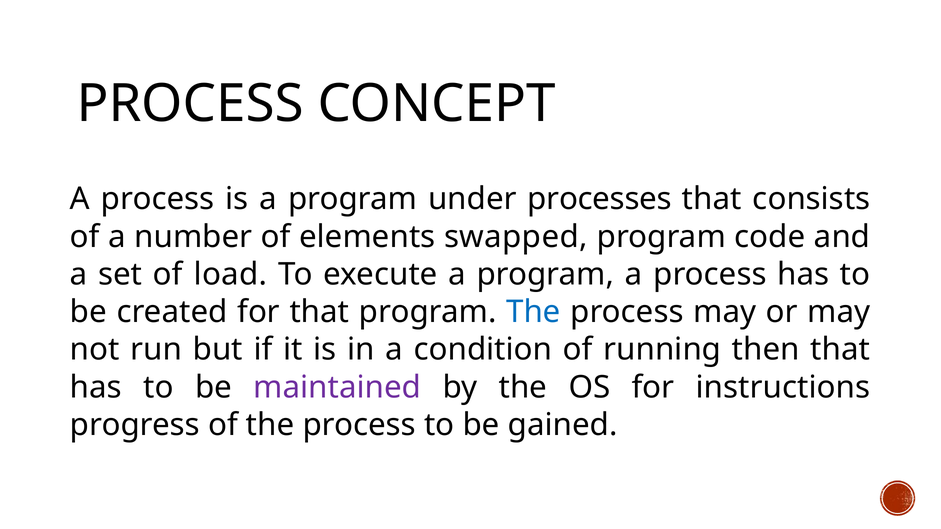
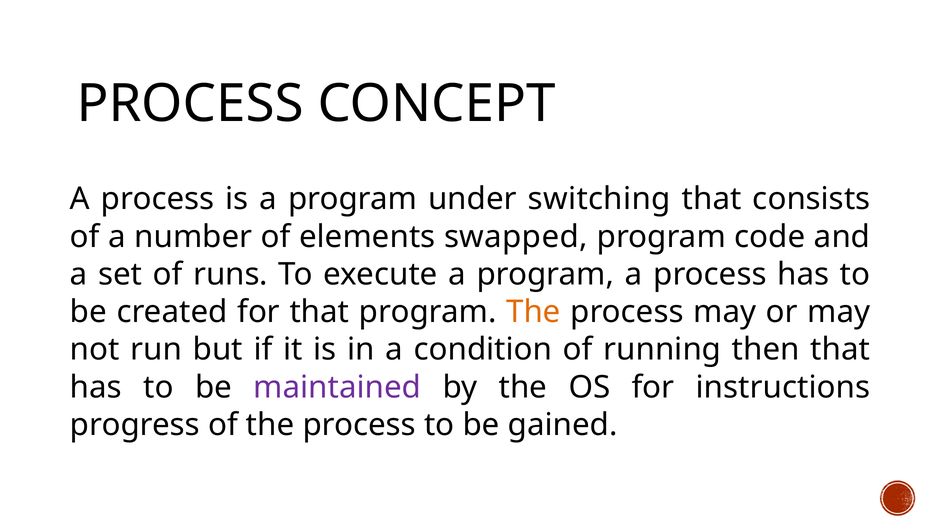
processes: processes -> switching (599, 199)
load: load -> runs (231, 274)
The colour: blue -> orange (533, 312)
